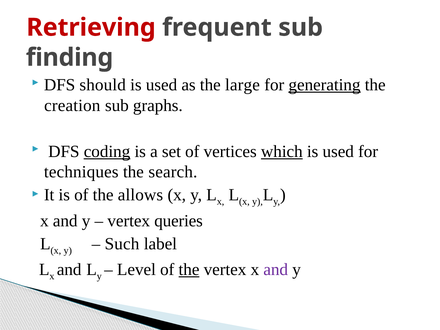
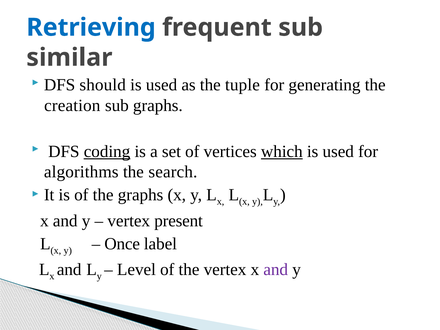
Retrieving colour: red -> blue (91, 27)
finding: finding -> similar (69, 57)
large: large -> tuple (242, 85)
generating underline: present -> none (325, 85)
techniques: techniques -> algorithms (81, 172)
the allows: allows -> graphs (141, 195)
queries: queries -> present (179, 221)
Such: Such -> Once (122, 244)
the underline: present -> none (189, 270)
